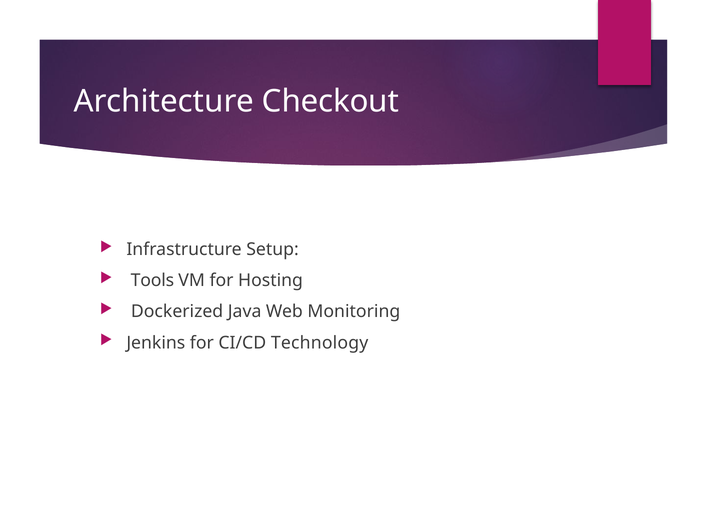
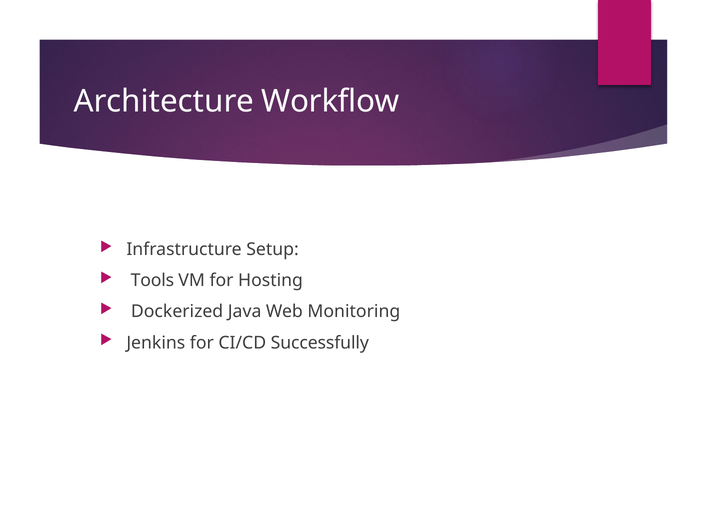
Checkout: Checkout -> Workflow (330, 101)
Technology: Technology -> Successfully (320, 342)
